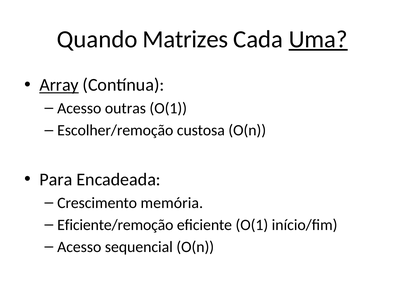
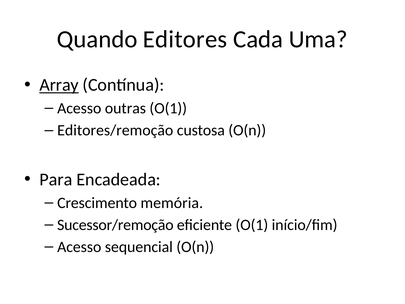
Matrizes: Matrizes -> Editores (185, 39)
Uma underline: present -> none (318, 39)
Escolher/remoção: Escolher/remoção -> Editores/remoção (115, 130)
Eficiente/remoção: Eficiente/remoção -> Sucessor/remoção (115, 225)
